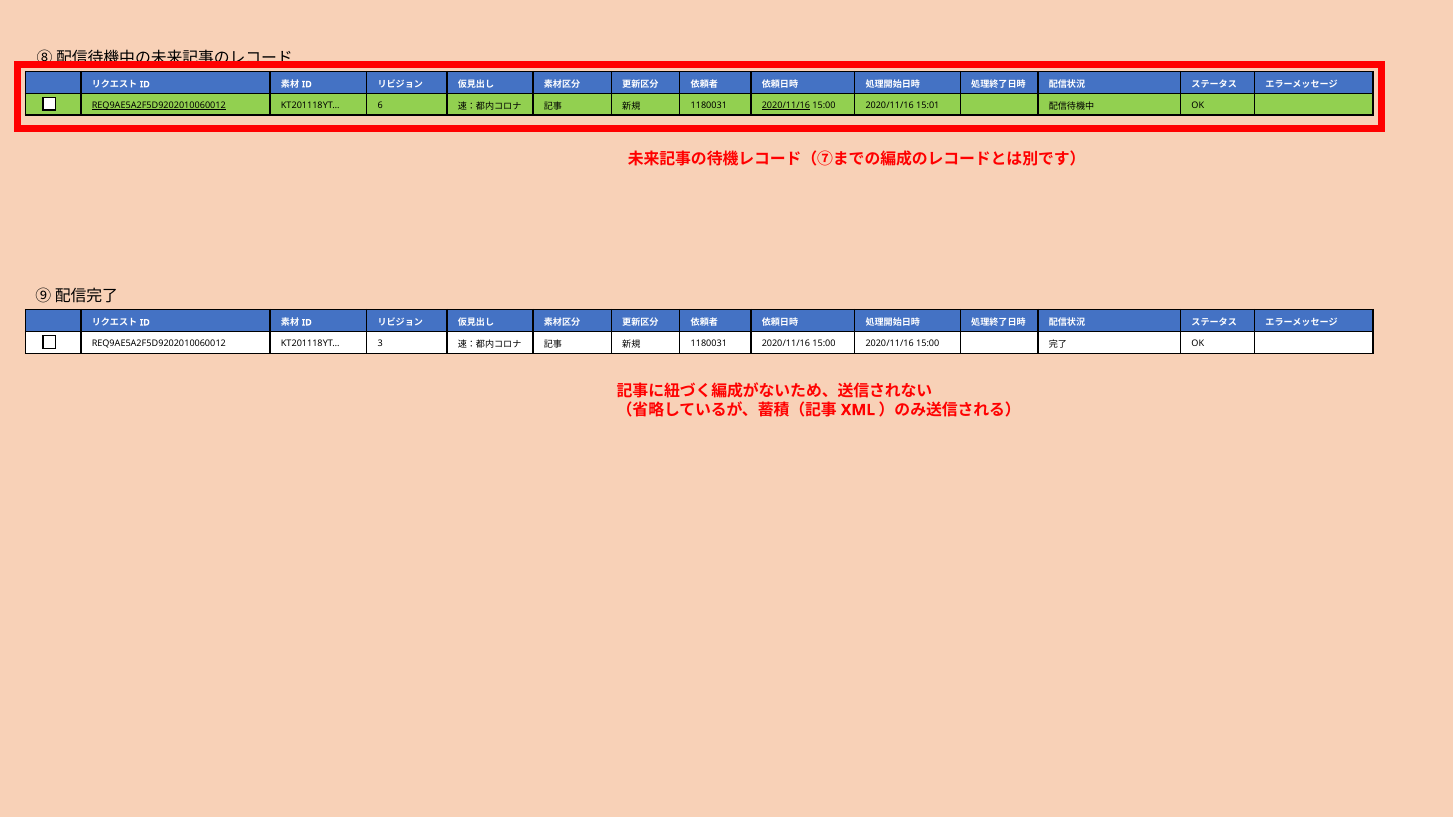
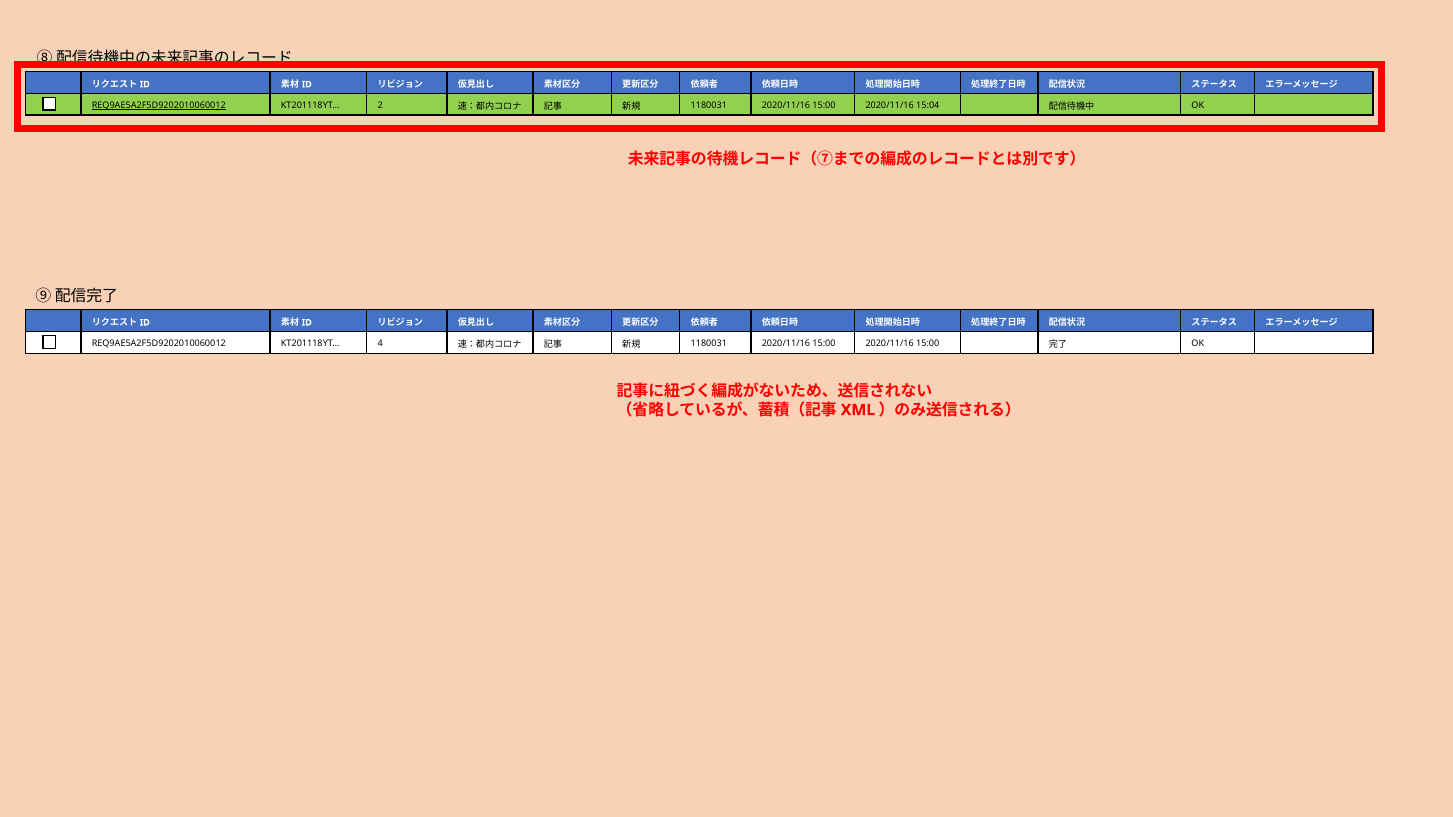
6: 6 -> 2 (380, 105)
2020/11/16 underline: present -> none (786, 105)
15:01: 15:01 -> 15:04 (928, 105)
3: 3 -> 4 (380, 344)
